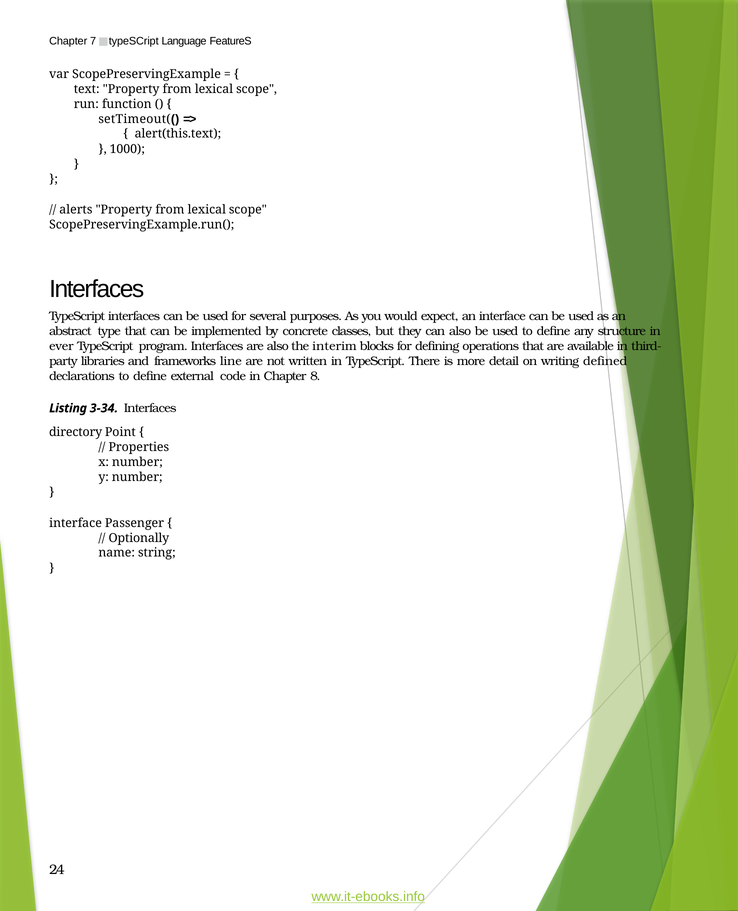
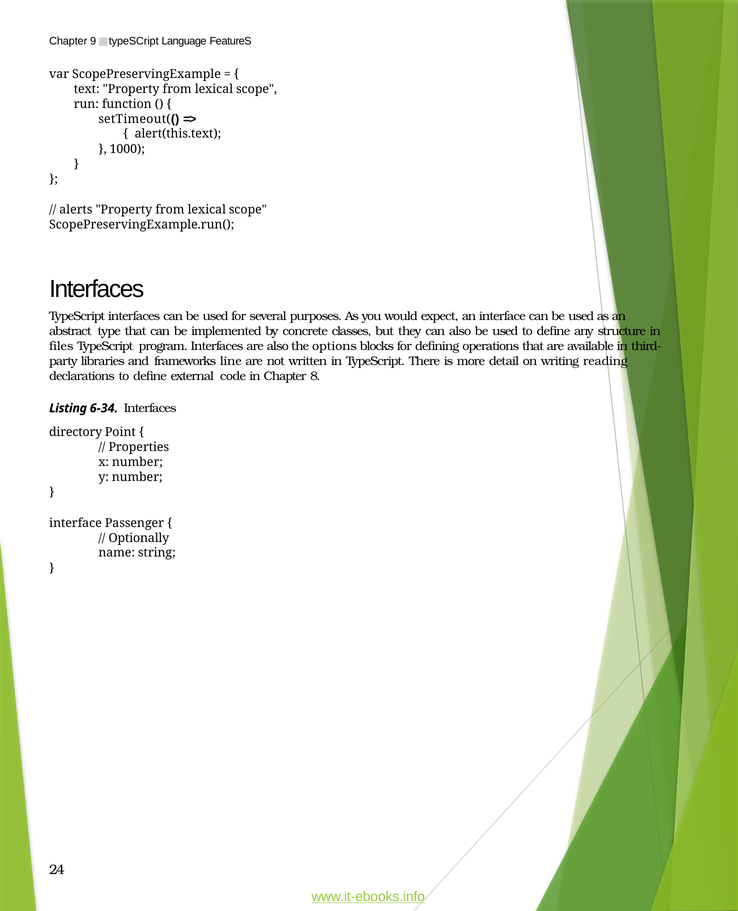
7: 7 -> 9 (93, 41)
ever: ever -> files (61, 346)
interim: interim -> options (335, 346)
defined: defined -> reading (605, 361)
3-34: 3-34 -> 6-34 (104, 408)
